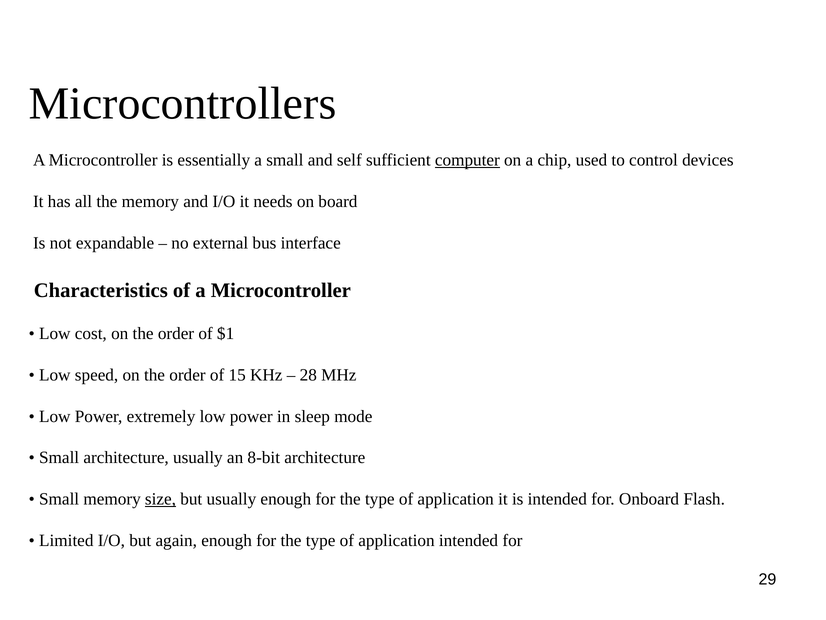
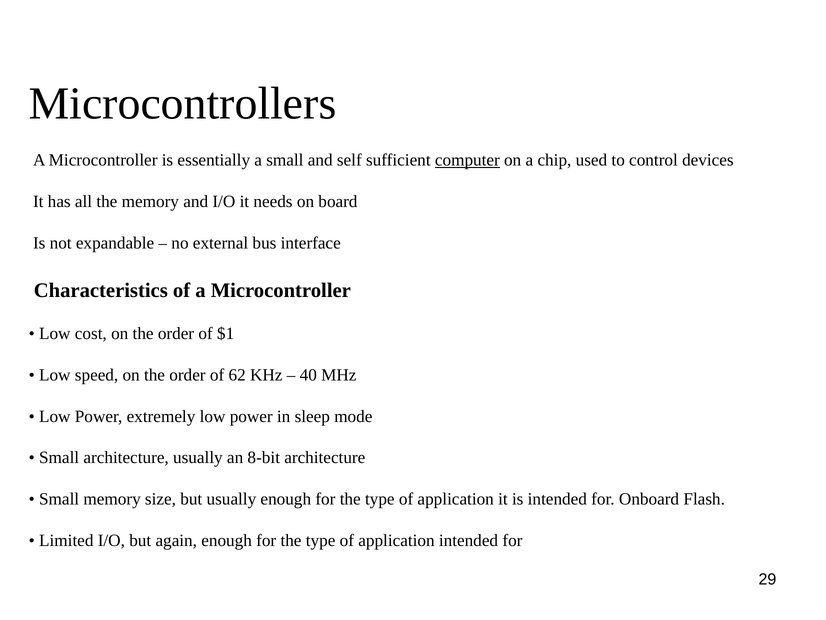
15: 15 -> 62 (237, 375)
28: 28 -> 40 (308, 375)
size underline: present -> none (161, 499)
